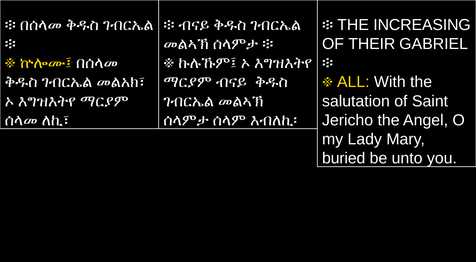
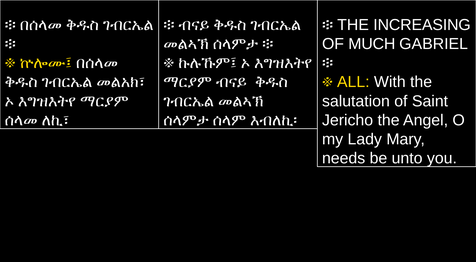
THEIR: THEIR -> MUCH (372, 44)
buried: buried -> needs (344, 158)
